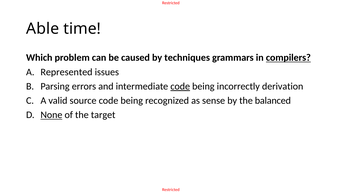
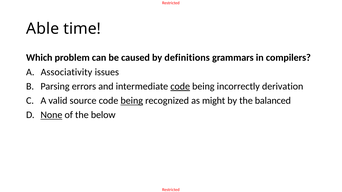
techniques: techniques -> definitions (187, 58)
compilers underline: present -> none (288, 58)
Represented: Represented -> Associativity (66, 72)
being underline: none -> present (132, 101)
sense: sense -> might (214, 101)
target: target -> below (103, 115)
